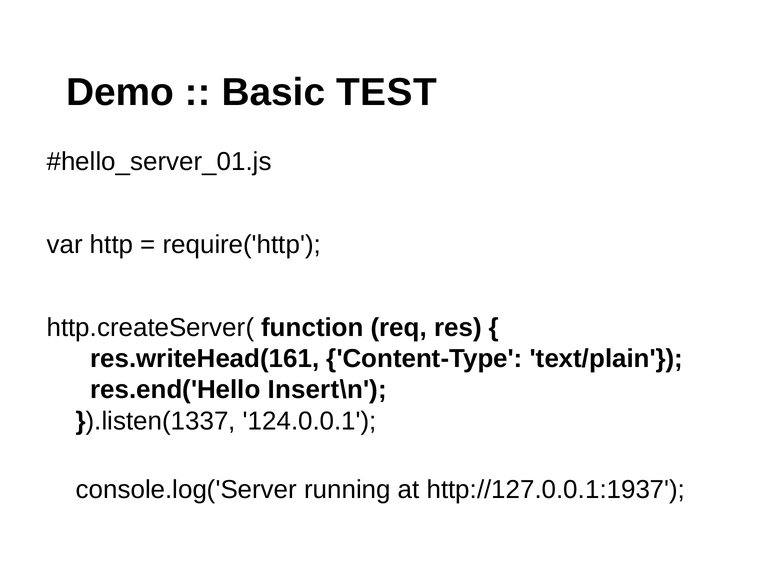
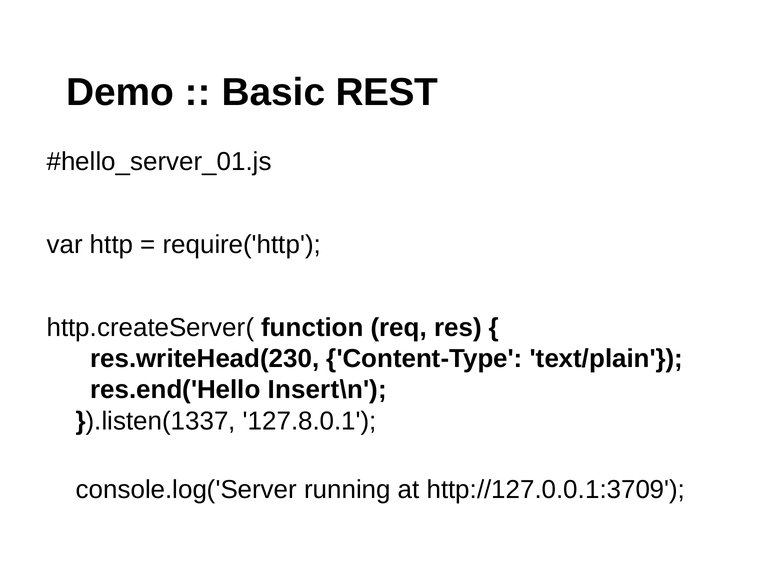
TEST: TEST -> REST (387, 92)
res.writeHead(161: res.writeHead(161 -> res.writeHead(230 (205, 358)
124.0.0.1: 124.0.0.1 -> 127.8.0.1 (310, 421)
http://127.0.0.1:1937: http://127.0.0.1:1937 -> http://127.0.0.1:3709 (556, 489)
